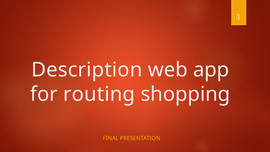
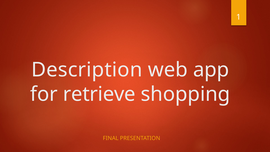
routing: routing -> retrieve (99, 94)
